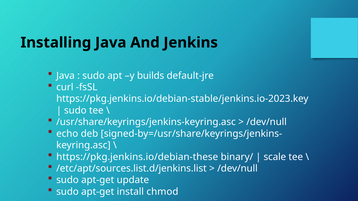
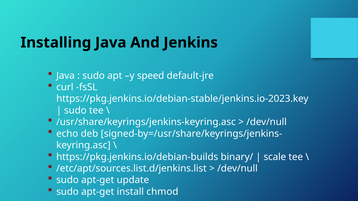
builds: builds -> speed (151, 76)
https://pkg.jenkins.io/debian-these: https://pkg.jenkins.io/debian-these -> https://pkg.jenkins.io/debian-builds (137, 157)
